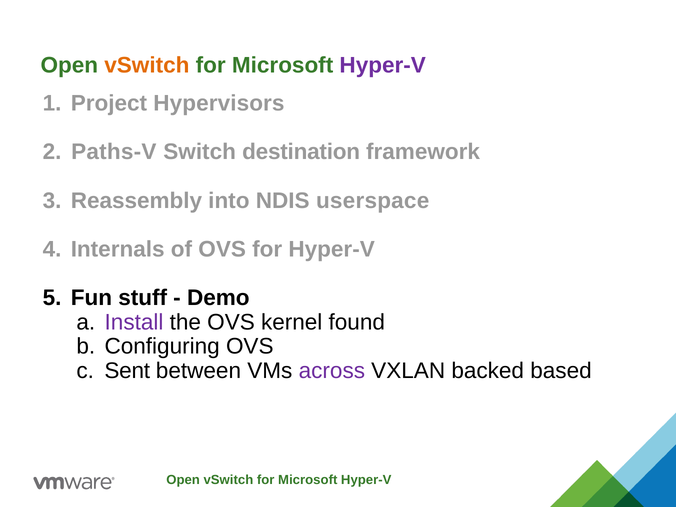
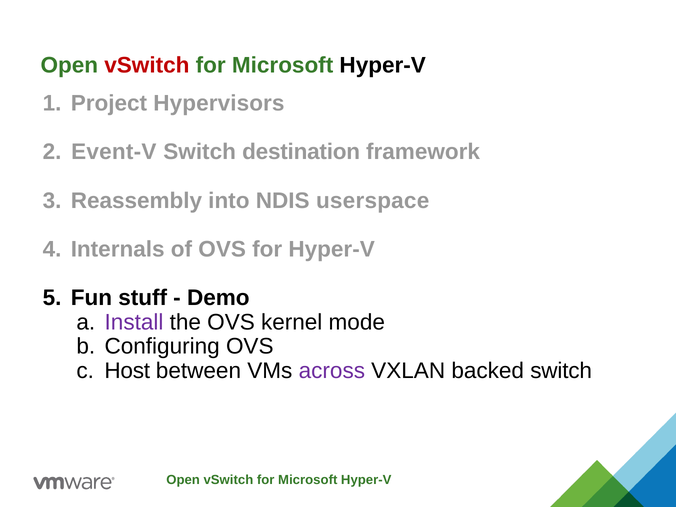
vSwitch colour: orange -> red (147, 65)
Hyper-V colour: purple -> black (383, 65)
Paths-V: Paths-V -> Event-V (114, 152)
found: found -> mode (357, 322)
Sent: Sent -> Host (127, 371)
backed based: based -> switch (561, 371)
